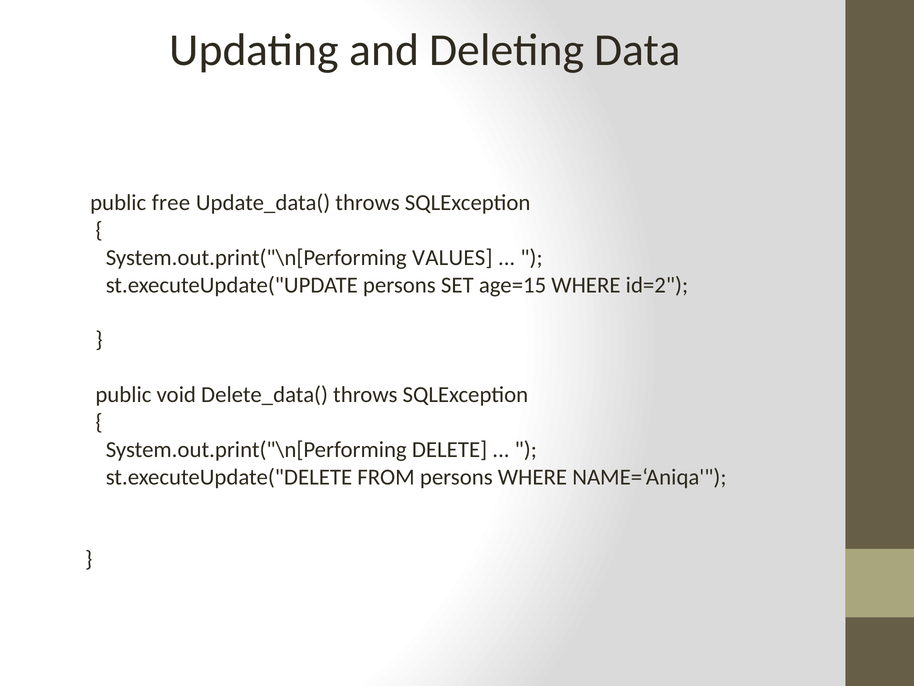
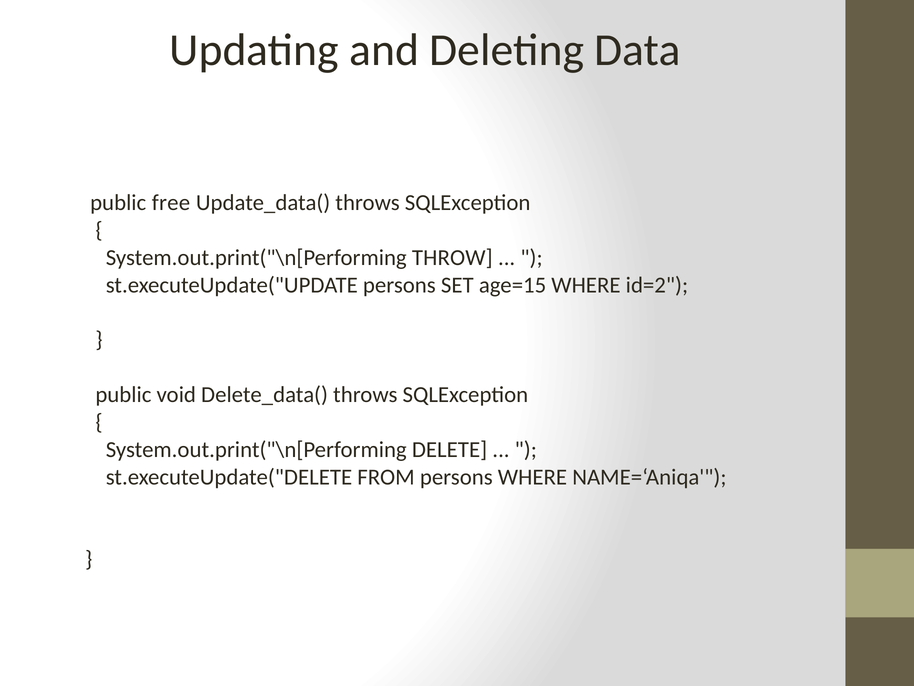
VALUES: VALUES -> THROW (452, 257)
